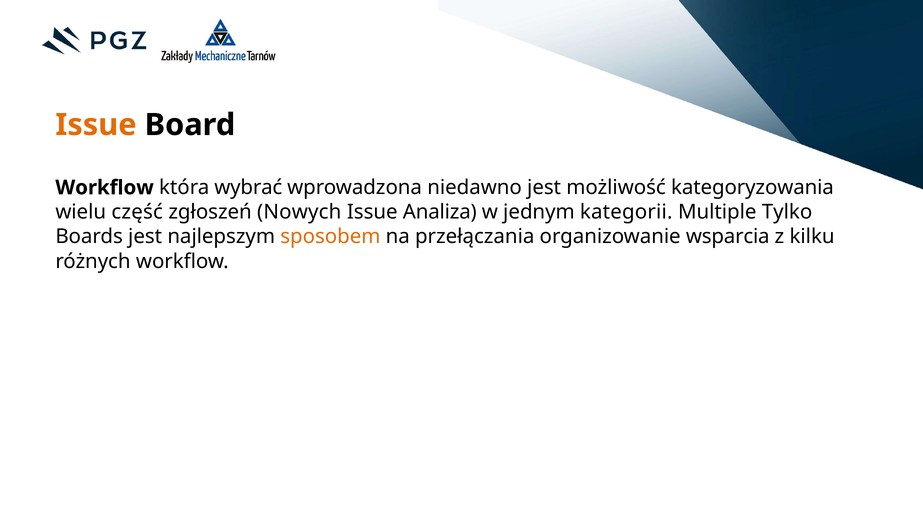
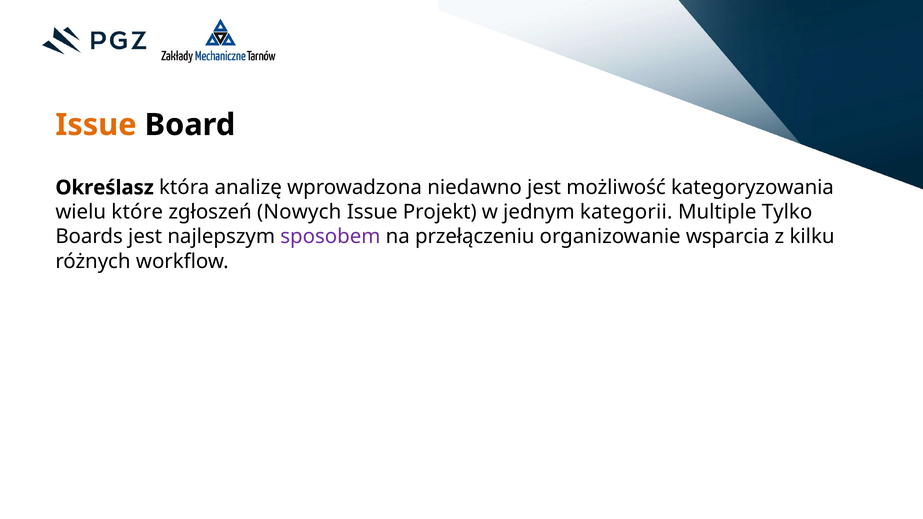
Workflow: Workflow -> Określasz (105, 188)
wybrać: wybrać -> analizę (248, 188)
część: część -> które (137, 212)
Analiza: Analiza -> Projekt (440, 212)
sposobem colour: orange -> purple (330, 237)
przełączania: przełączania -> przełączeniu (475, 237)
